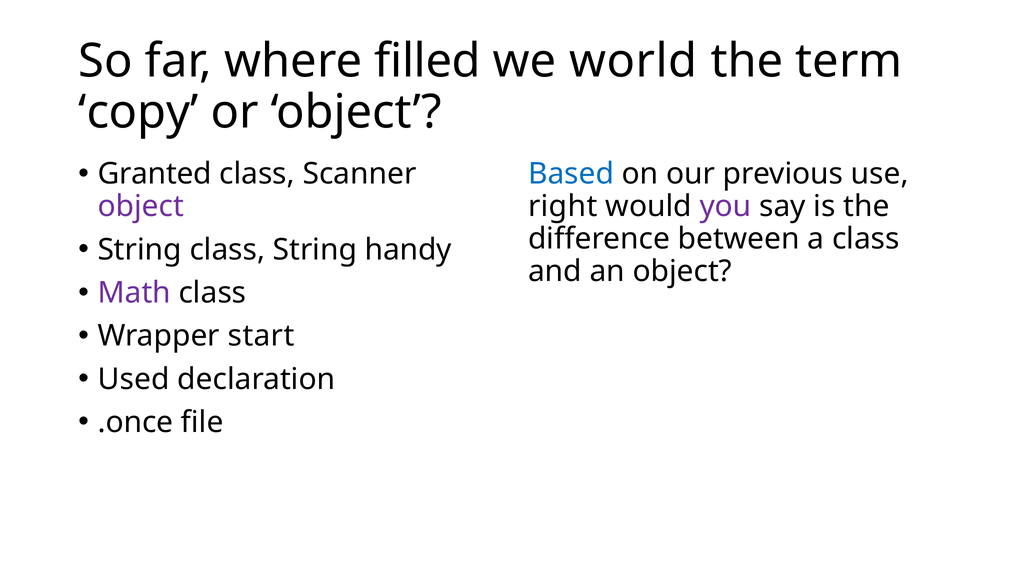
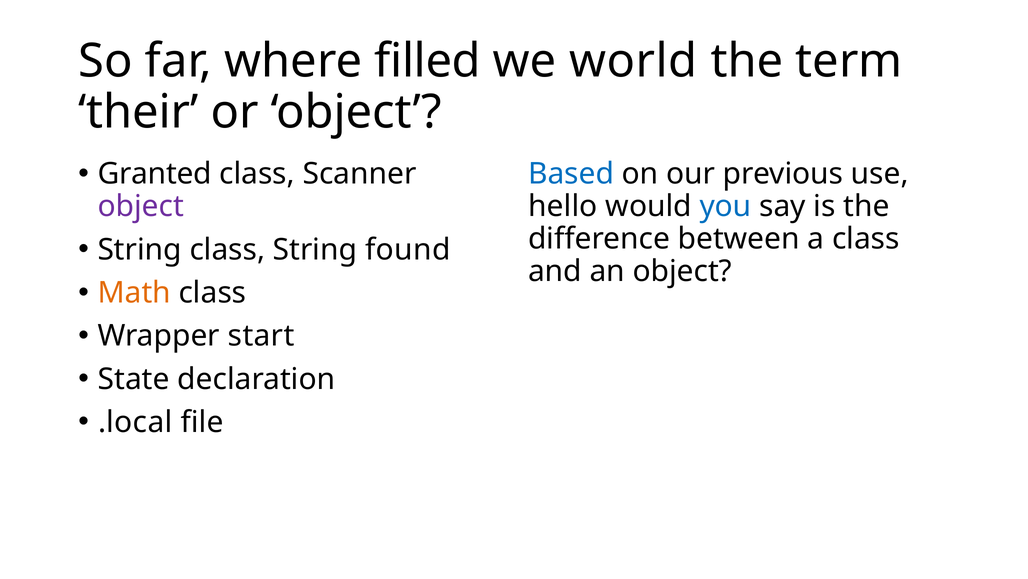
copy: copy -> their (138, 112)
right: right -> hello (563, 206)
you colour: purple -> blue (726, 206)
handy: handy -> found (408, 249)
Math colour: purple -> orange (134, 292)
Used: Used -> State (134, 379)
.once: .once -> .local (135, 422)
